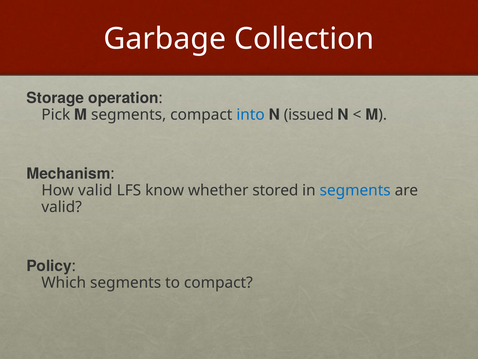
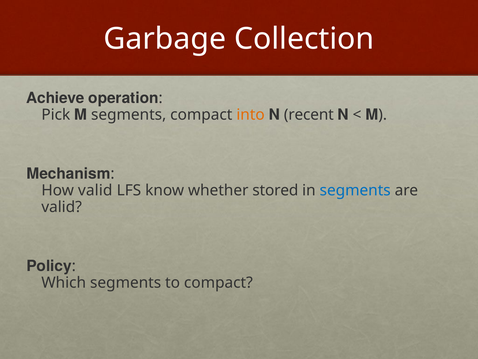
Storage: Storage -> Achieve (55, 98)
into colour: blue -> orange (251, 115)
issued: issued -> recent (309, 115)
